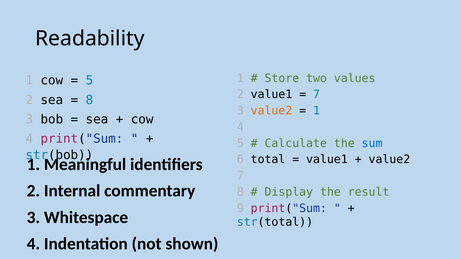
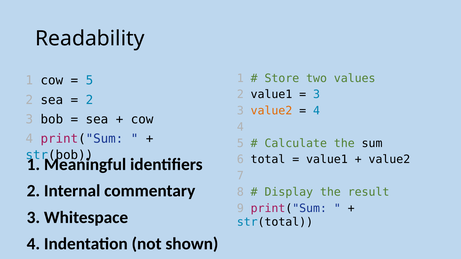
7: 7 -> 3 (317, 95)
8: 8 -> 2 (89, 100)
1: 1 -> 4 (317, 111)
sum colour: blue -> black (372, 143)
